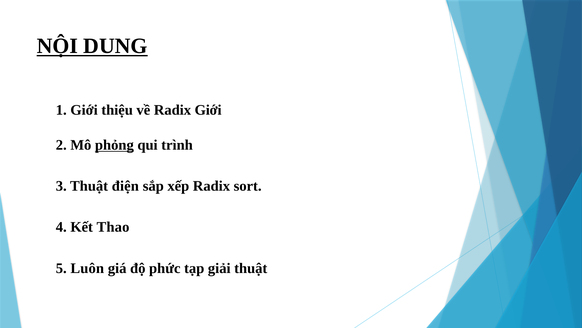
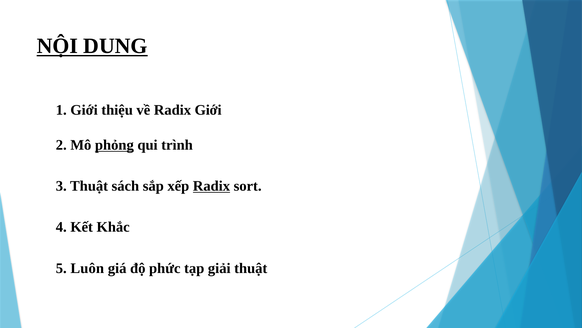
điện: điện -> sách (125, 186)
Radix underline: none -> present (211, 186)
Thao: Thao -> Khắc (113, 227)
